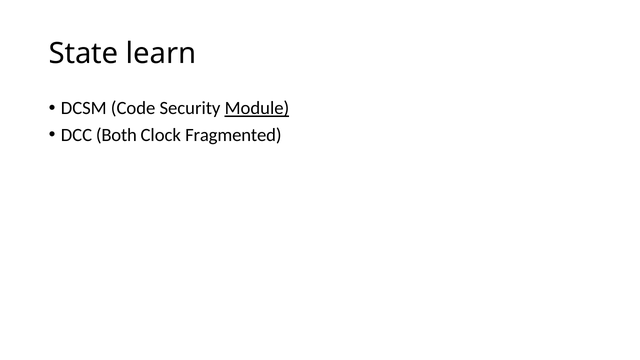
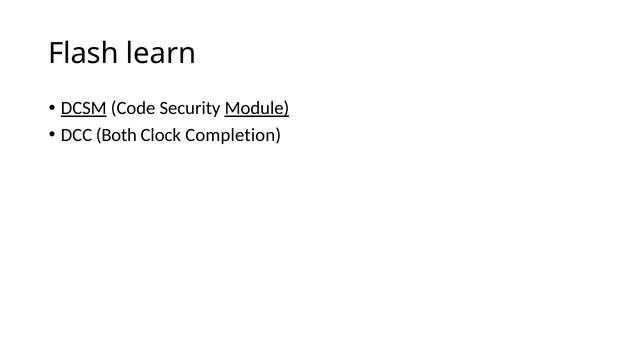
State: State -> Flash (84, 54)
DCSM underline: none -> present (84, 108)
Fragmented: Fragmented -> Completion (233, 135)
